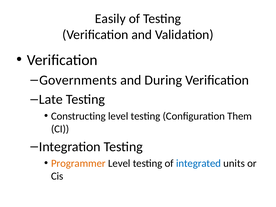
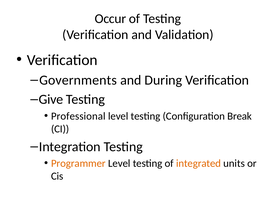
Easily: Easily -> Occur (110, 19)
Late: Late -> Give (51, 99)
Constructing: Constructing -> Professional (78, 116)
Them: Them -> Break (240, 116)
integrated colour: blue -> orange (199, 163)
